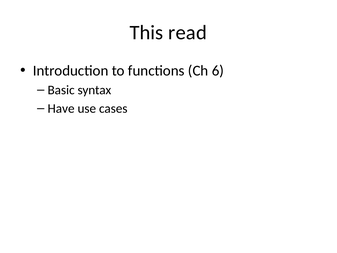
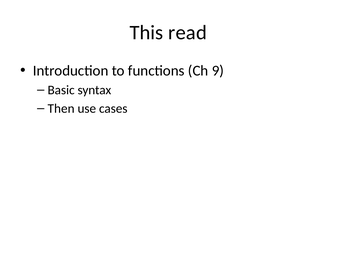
6: 6 -> 9 (218, 71)
Have: Have -> Then (61, 108)
